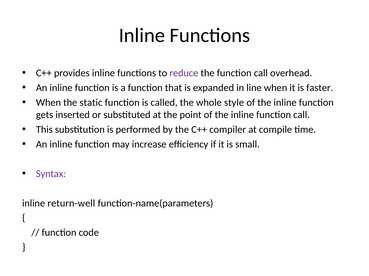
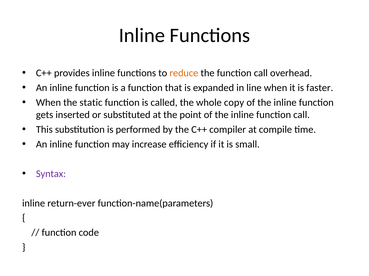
reduce colour: purple -> orange (184, 73)
style: style -> copy (234, 103)
return-well: return-well -> return-ever (71, 204)
